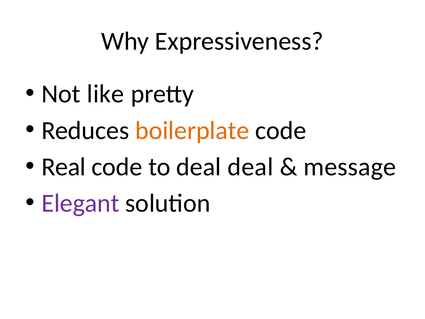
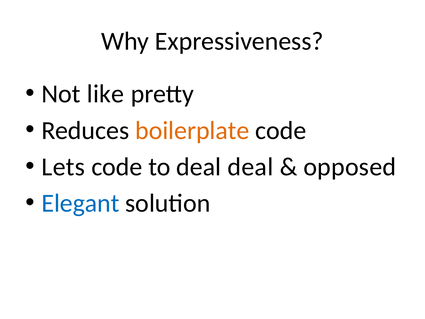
Real: Real -> Lets (63, 167)
message: message -> opposed (350, 167)
Elegant colour: purple -> blue (80, 203)
